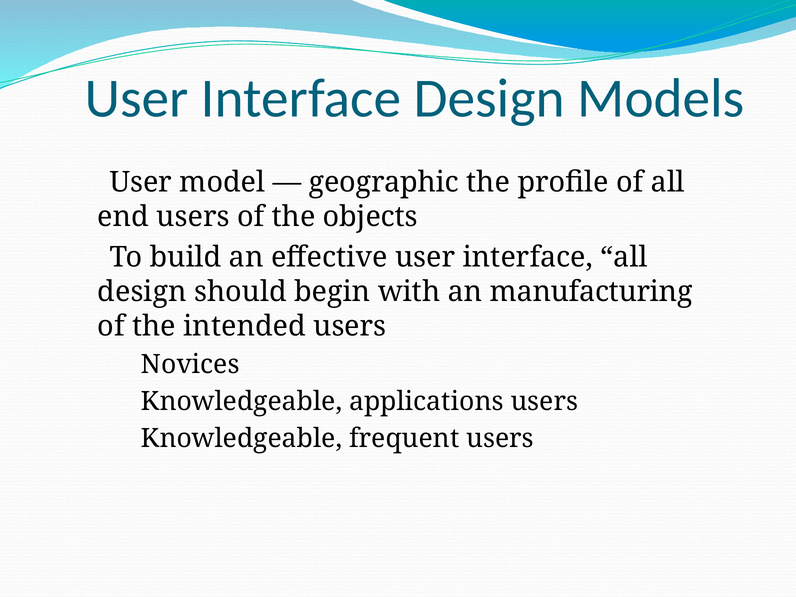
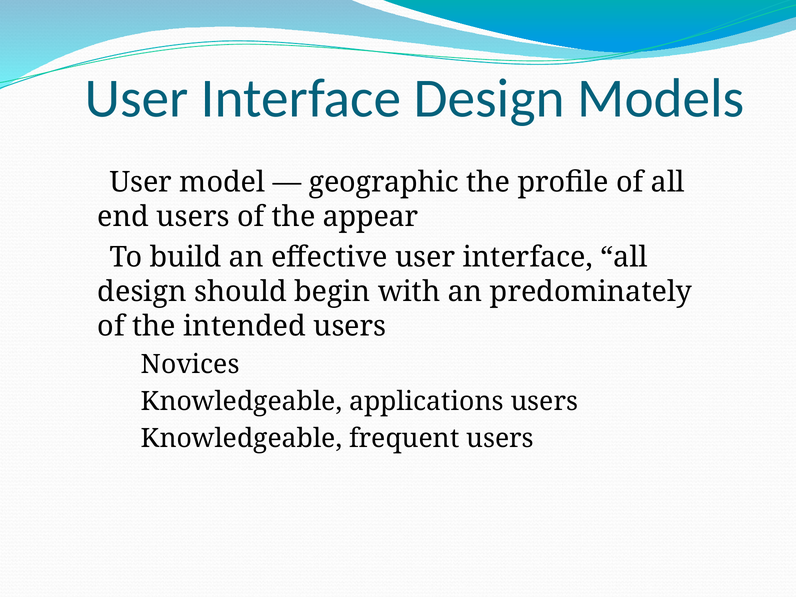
objects: objects -> appear (370, 217)
manufacturing: manufacturing -> predominately (591, 292)
